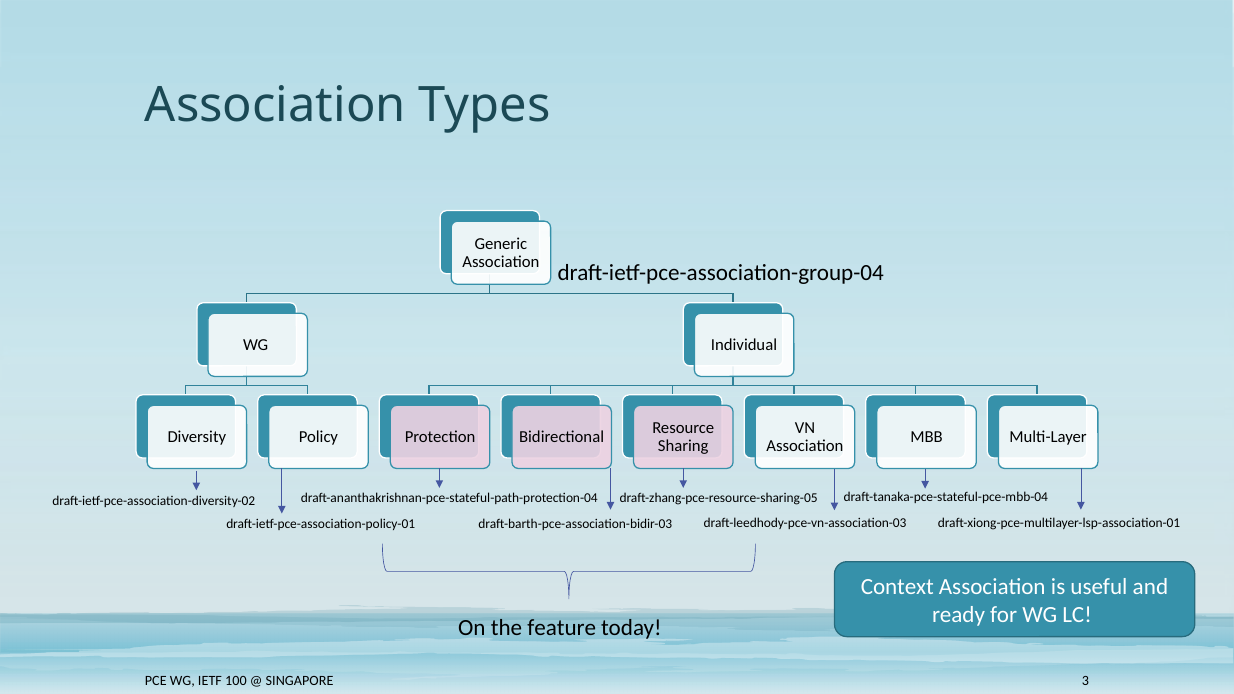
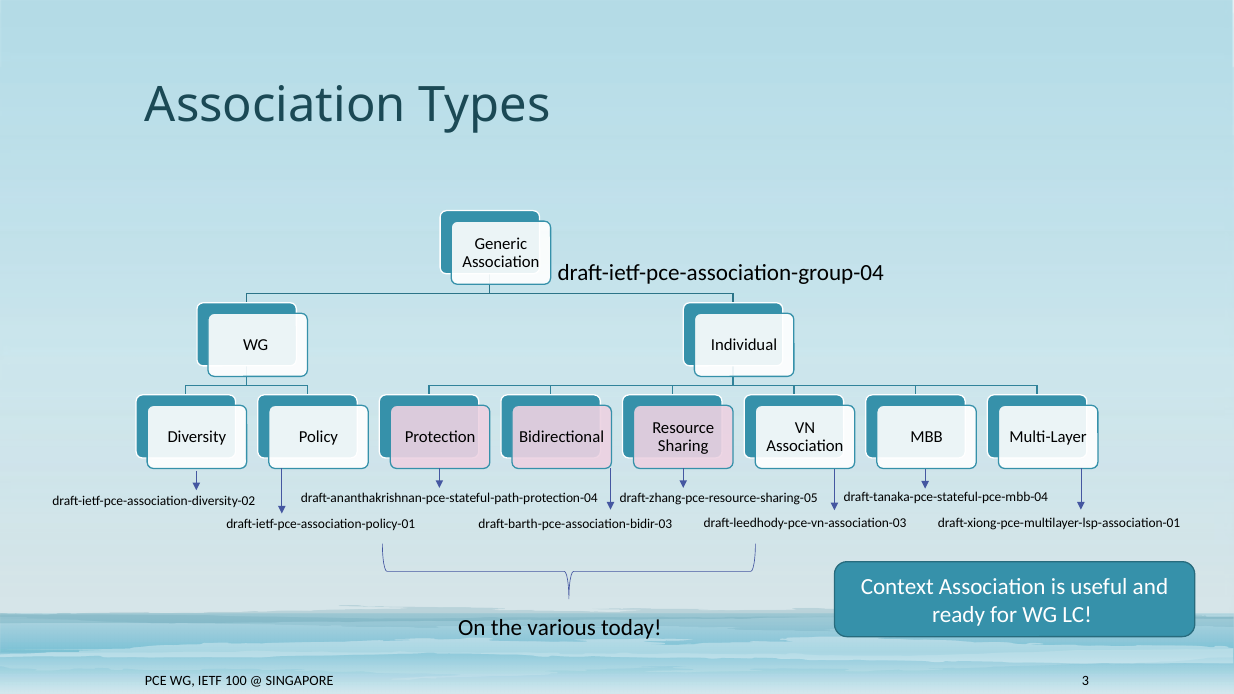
feature: feature -> various (562, 628)
